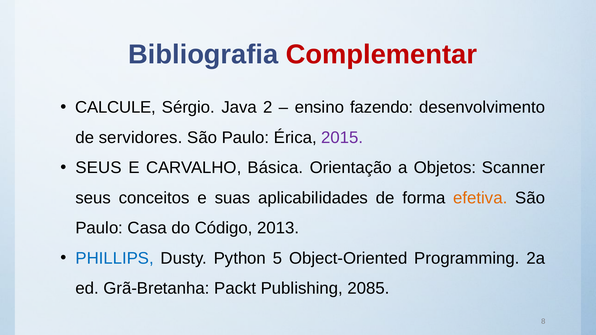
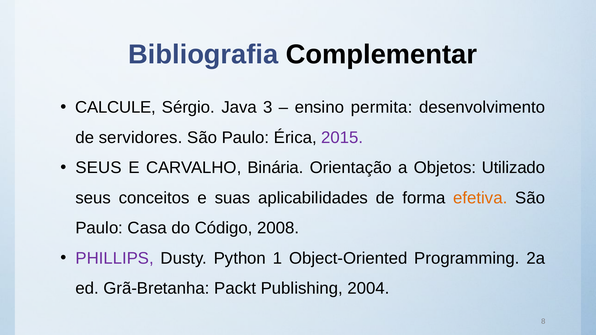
Complementar colour: red -> black (381, 54)
2: 2 -> 3 (268, 107)
fazendo: fazendo -> permita (382, 107)
Básica: Básica -> Binária (275, 168)
Scanner: Scanner -> Utilizado (513, 168)
2013: 2013 -> 2008 (278, 228)
PHILLIPS colour: blue -> purple (115, 258)
5: 5 -> 1 (278, 258)
2085: 2085 -> 2004 (368, 289)
